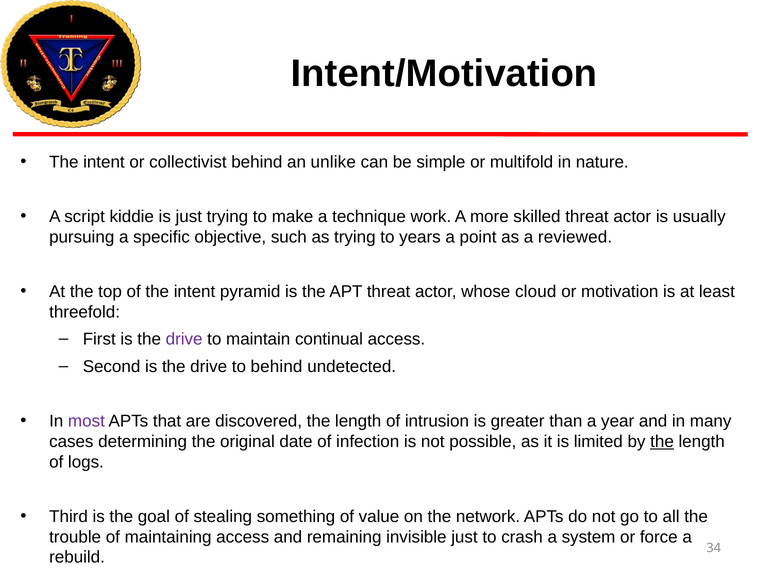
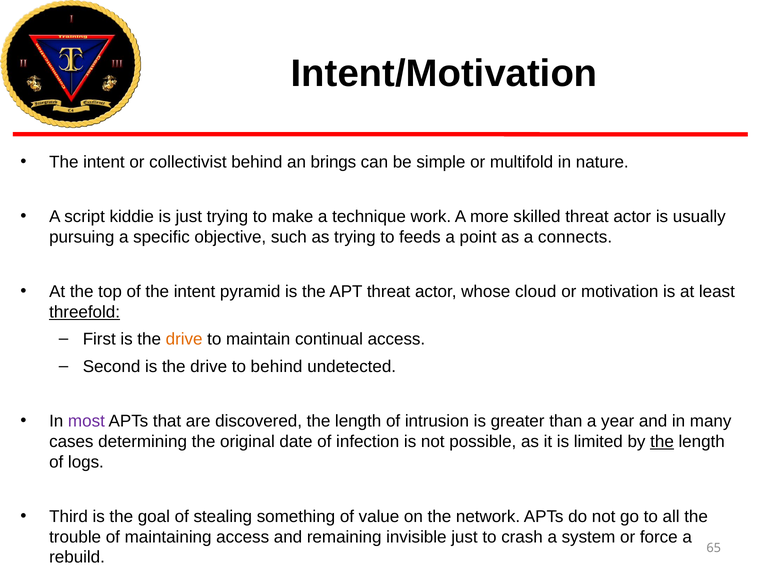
unlike: unlike -> brings (333, 162)
years: years -> feeds (420, 237)
reviewed: reviewed -> connects (575, 237)
threefold underline: none -> present (85, 312)
drive colour: purple -> orange (184, 339)
34: 34 -> 65 (714, 548)
